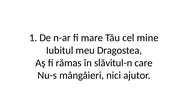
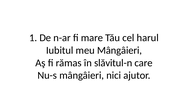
mine: mine -> harul (148, 38)
meu Dragostea: Dragostea -> Mângâieri (120, 50)
